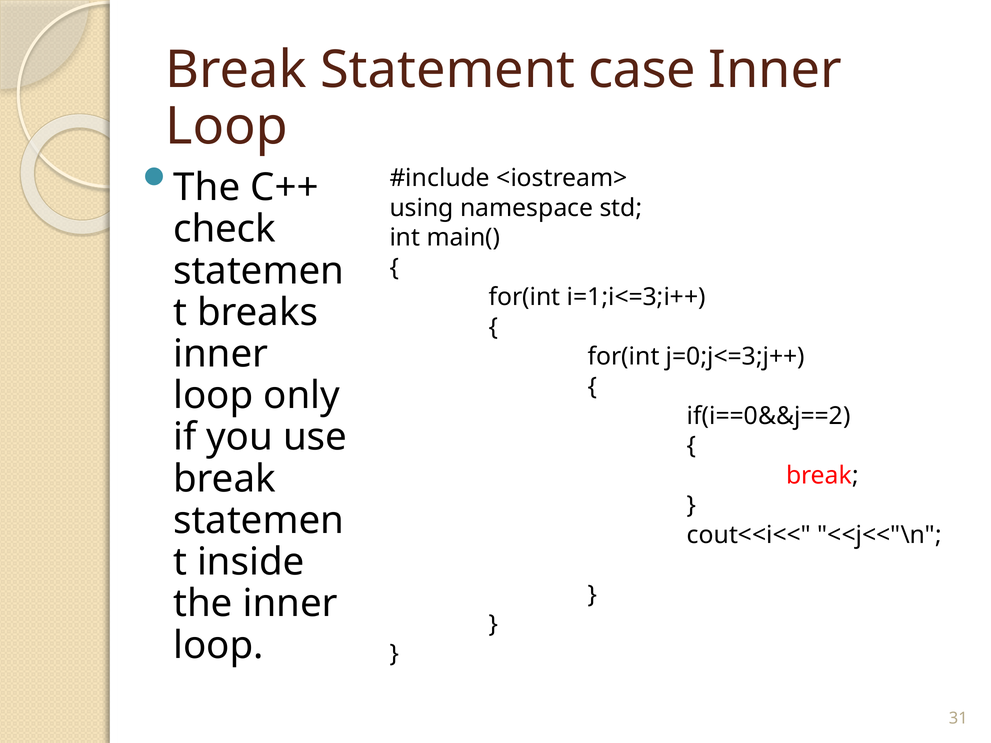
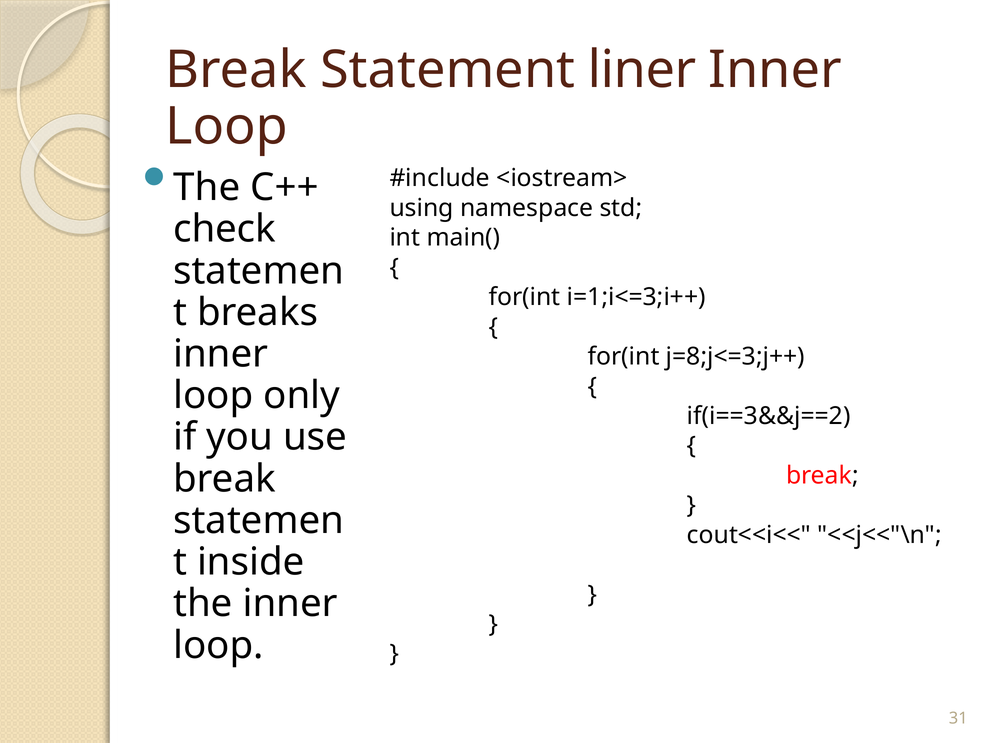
case: case -> liner (642, 70)
j=0;j<=3;j++: j=0;j<=3;j++ -> j=8;j<=3;j++ (735, 357)
if(i==0&&j==2: if(i==0&&j==2 -> if(i==3&&j==2 (769, 416)
